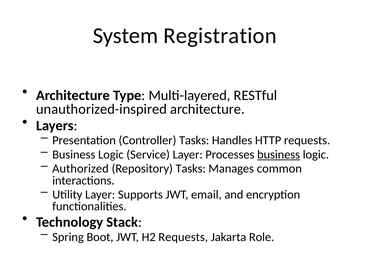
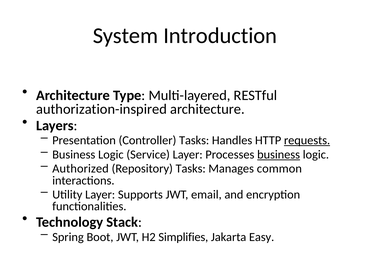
Registration: Registration -> Introduction (220, 36)
unauthorized-inspired: unauthorized-inspired -> authorization-inspired (102, 109)
requests underline: none -> present (307, 141)
H2 Requests: Requests -> Simplifies (183, 237)
Role: Role -> Easy (262, 237)
